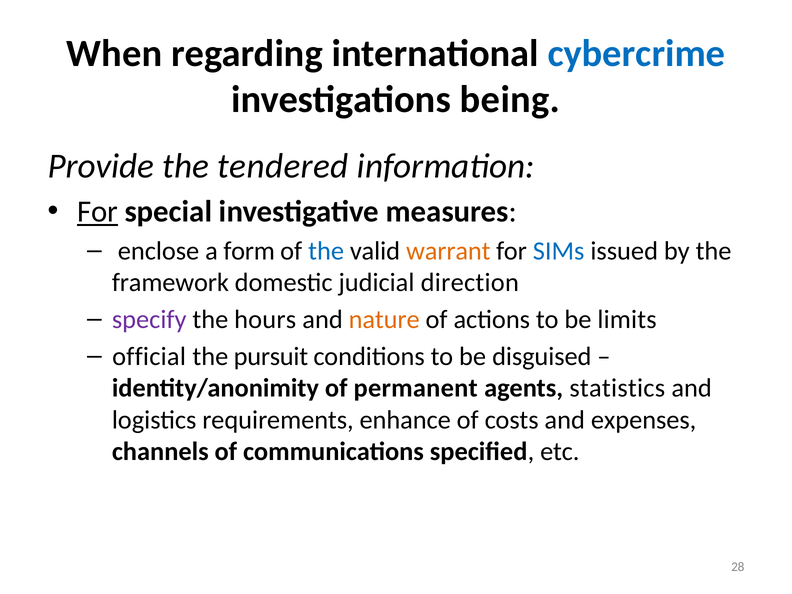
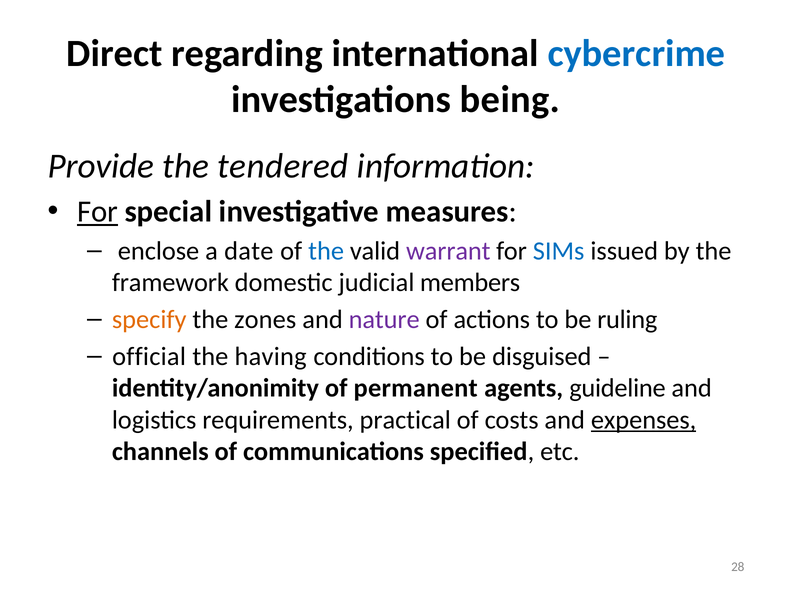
When: When -> Direct (114, 54)
form: form -> date (249, 251)
warrant colour: orange -> purple (448, 251)
direction: direction -> members (470, 283)
specify colour: purple -> orange (149, 319)
hours: hours -> zones (265, 319)
nature colour: orange -> purple (384, 319)
limits: limits -> ruling (627, 319)
pursuit: pursuit -> having (271, 356)
statistics: statistics -> guideline (618, 388)
enhance: enhance -> practical (405, 420)
expenses underline: none -> present (644, 420)
